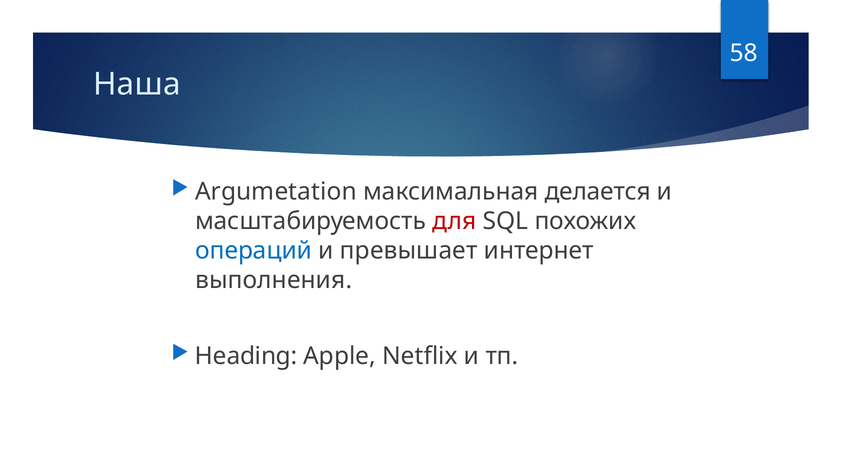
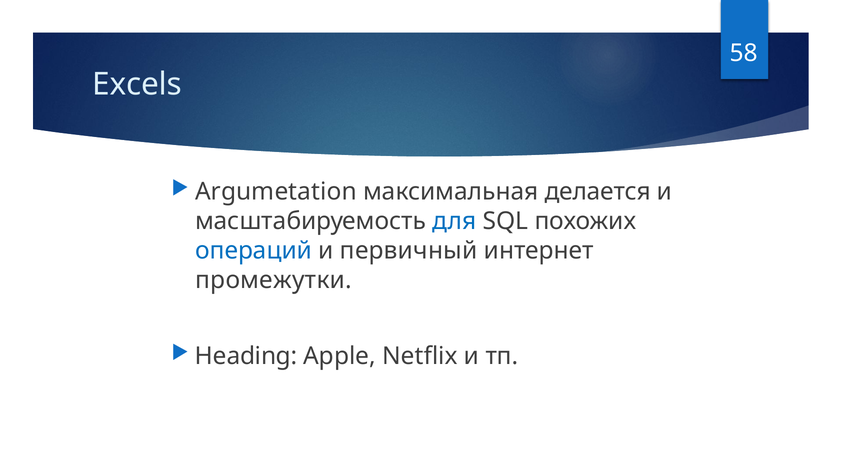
Наша: Наша -> Excels (137, 84)
для colour: red -> blue (454, 221)
превышает: превышает -> первичный (409, 250)
выполнения: выполнения -> промежутки (274, 280)
